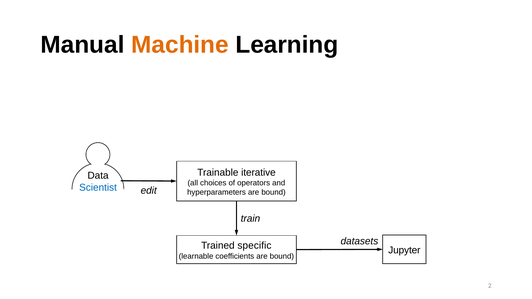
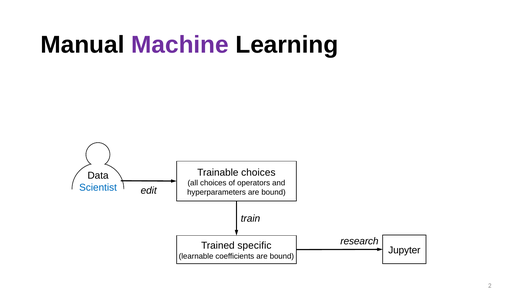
Machine colour: orange -> purple (180, 45)
Trainable iterative: iterative -> choices (258, 173)
datasets: datasets -> research (359, 242)
